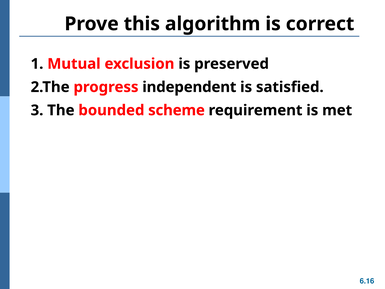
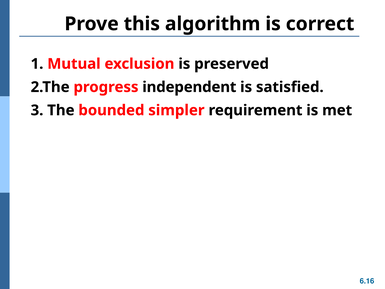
scheme: scheme -> simpler (176, 110)
